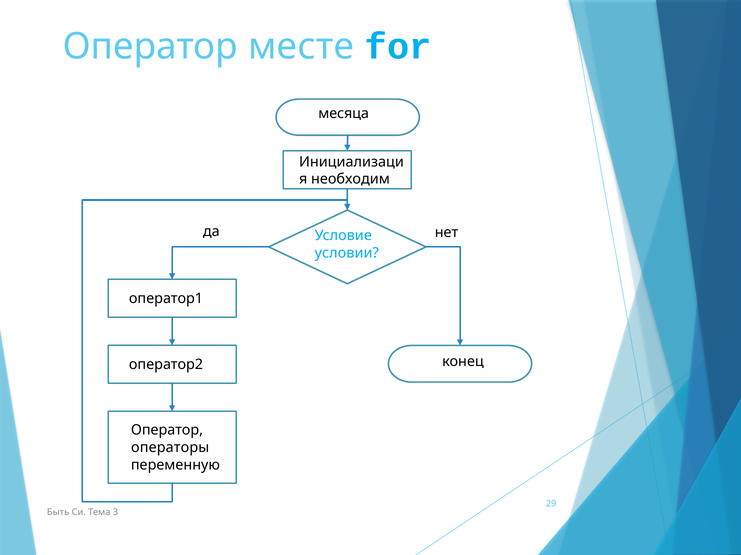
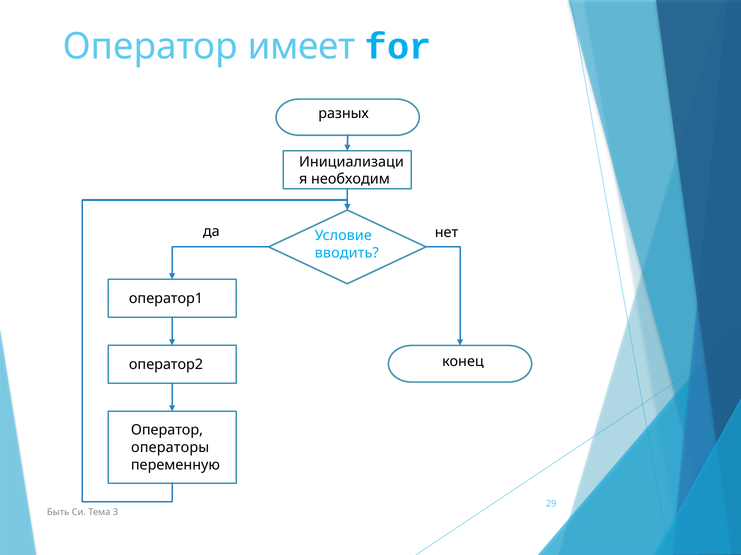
месте: месте -> имеет (302, 47)
месяца: месяца -> разных (344, 114)
условии: условии -> вводить (347, 253)
